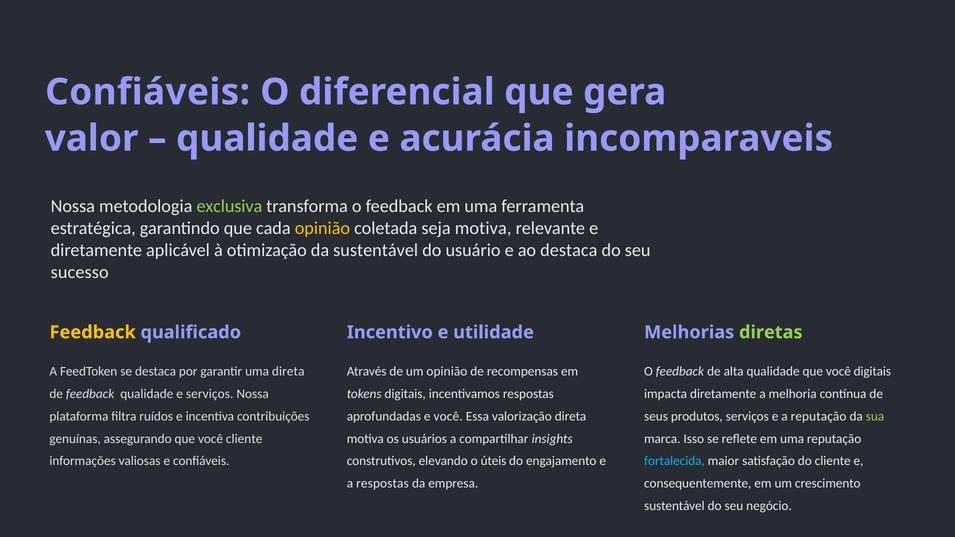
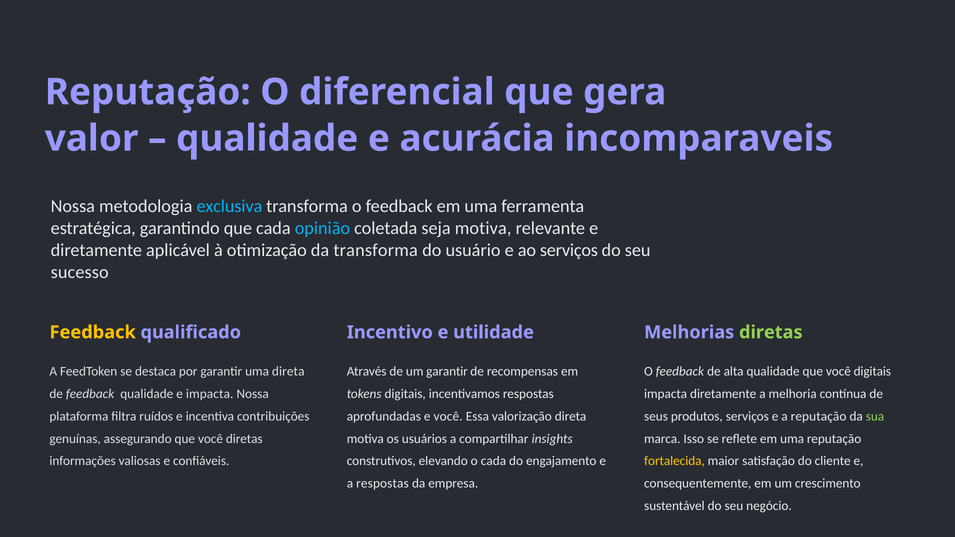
Confiáveis: Confiáveis -> Reputação (148, 92)
exclusiva colour: light green -> light blue (229, 207)
opinião colour: yellow -> light blue (322, 228)
da sustentável: sustentável -> transforma (376, 250)
ao destaca: destaca -> serviços (569, 250)
um opinião: opinião -> garantir (447, 372)
e serviços: serviços -> impacta (210, 394)
você cliente: cliente -> diretas (244, 439)
o úteis: úteis -> cada (493, 461)
fortalecida colour: light blue -> yellow (674, 461)
